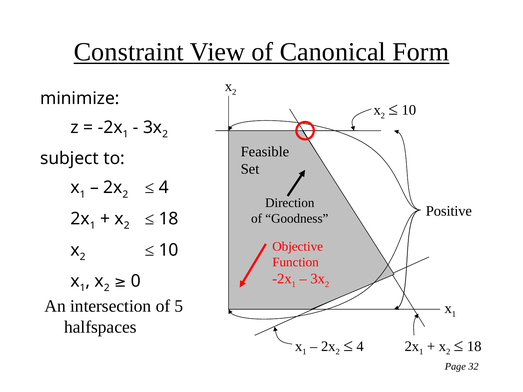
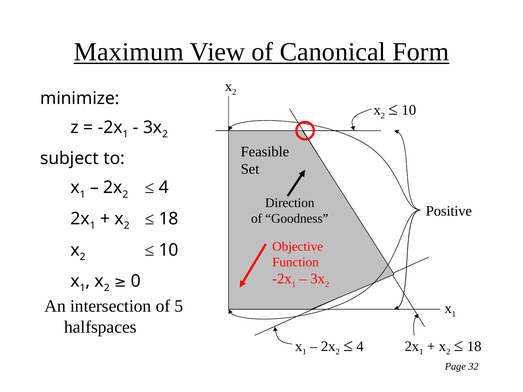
Constraint: Constraint -> Maximum (129, 52)
